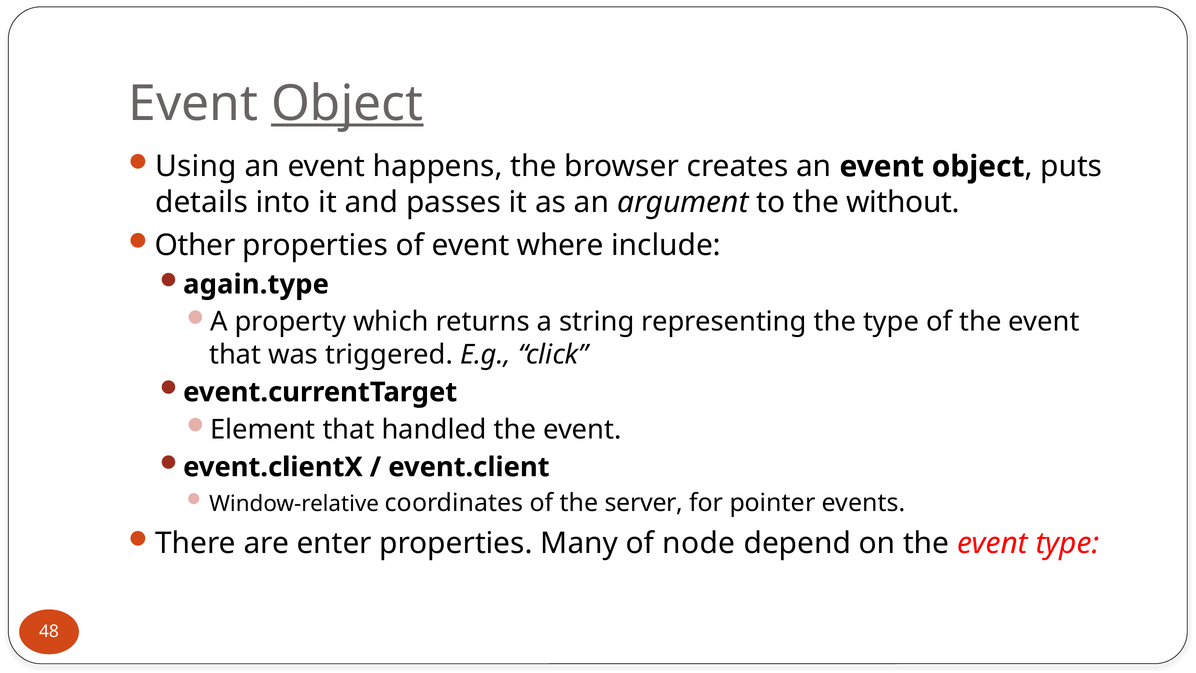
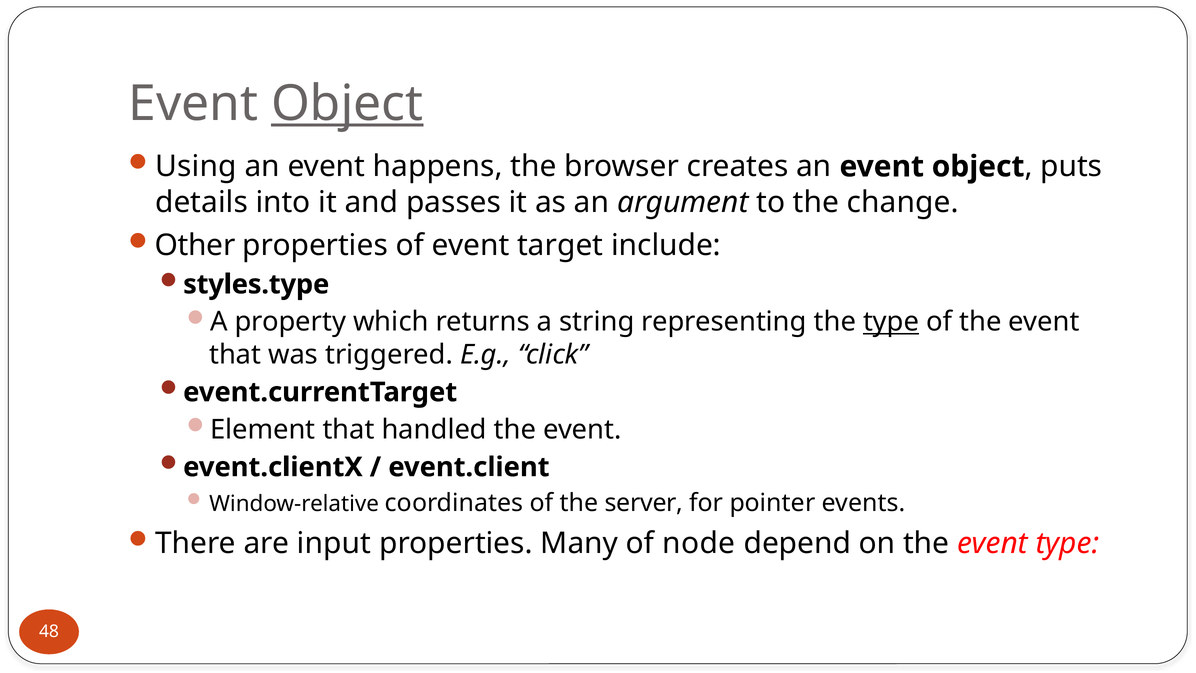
without: without -> change (903, 202)
where: where -> target (560, 245)
again.type: again.type -> styles.type (256, 284)
type underline: none -> present (891, 322)
enter: enter -> input (334, 543)
